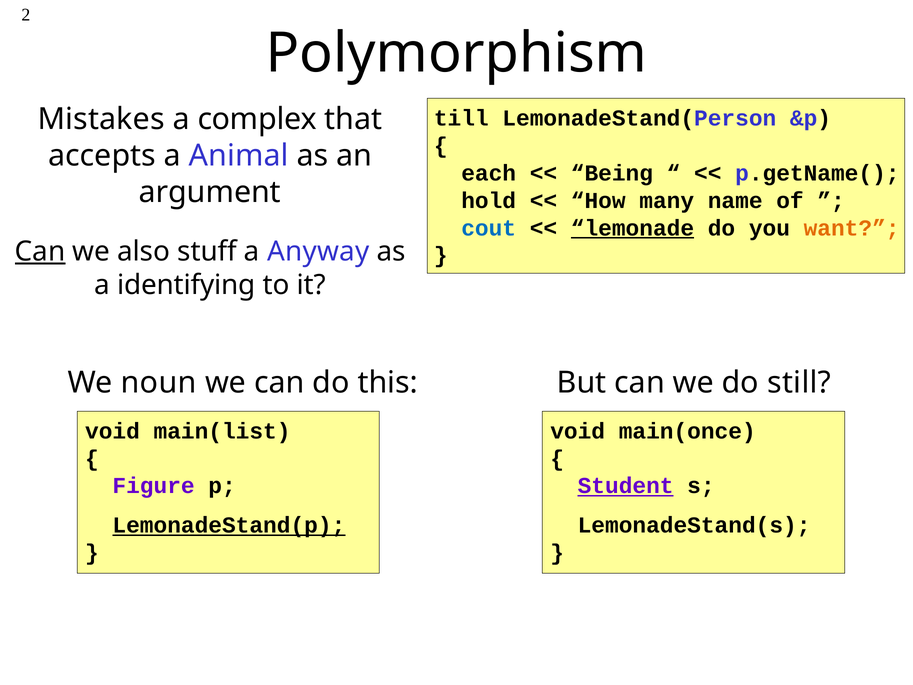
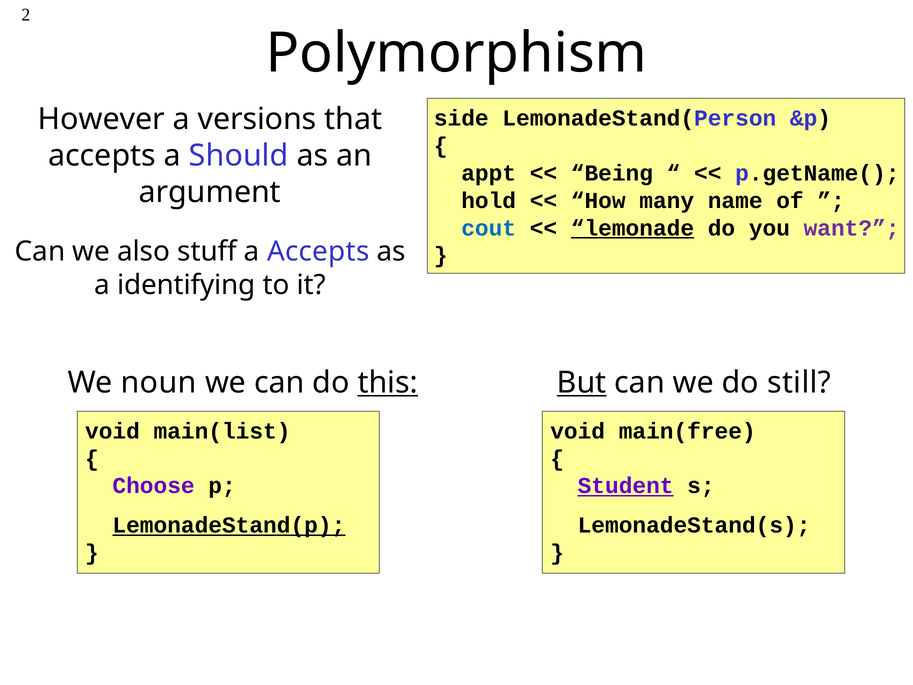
till: till -> side (461, 118)
Mistakes: Mistakes -> However (101, 119)
complex: complex -> versions (257, 119)
Animal: Animal -> Should (239, 156)
each: each -> appt (489, 173)
want colour: orange -> purple (852, 228)
Can underline: present -> none (40, 251)
a Anyway: Anyway -> Accepts (318, 251)
this underline: none -> present (388, 382)
But underline: none -> present (582, 382)
main(once: main(once -> main(free (687, 431)
Figure: Figure -> Choose (154, 486)
